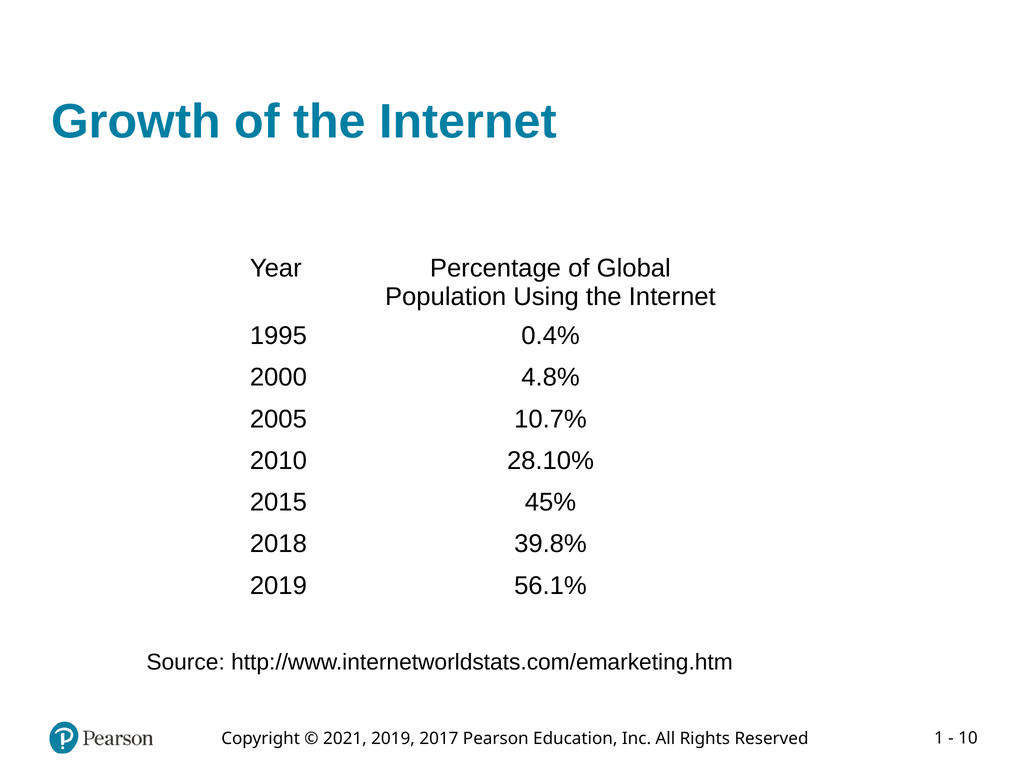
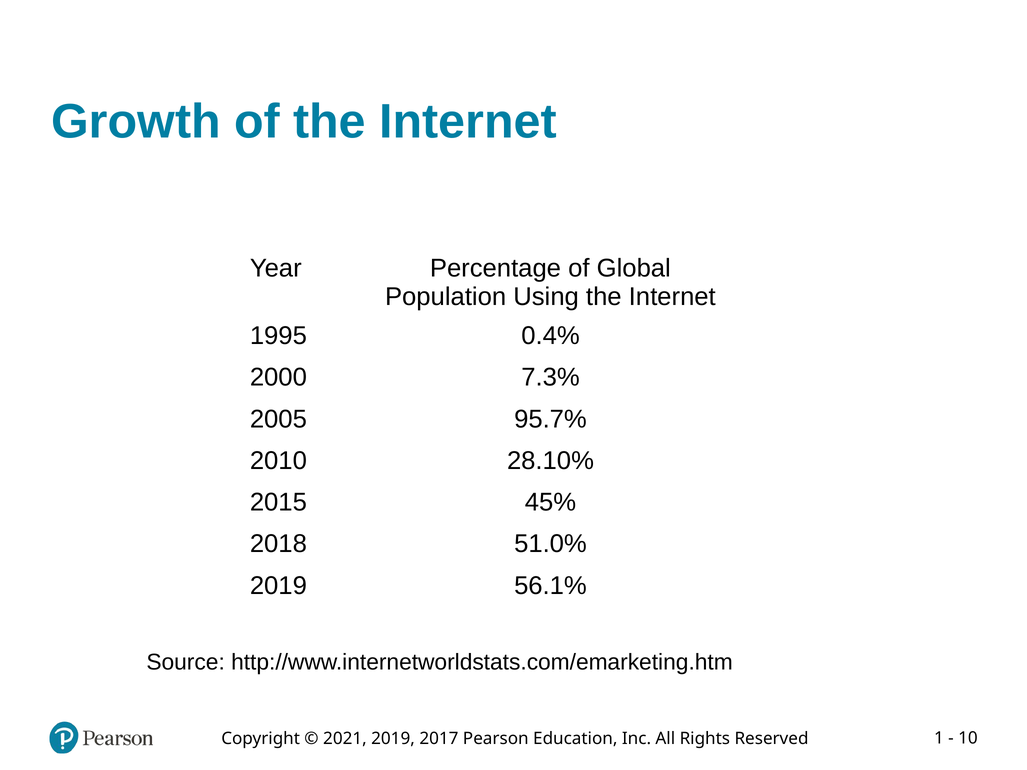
4.8%: 4.8% -> 7.3% (551, 378)
10.7%: 10.7% -> 95.7% (550, 419)
39.8%: 39.8% -> 51.0% (550, 544)
